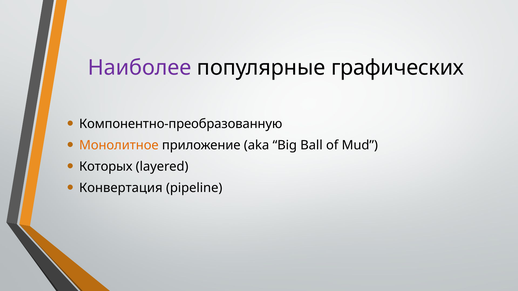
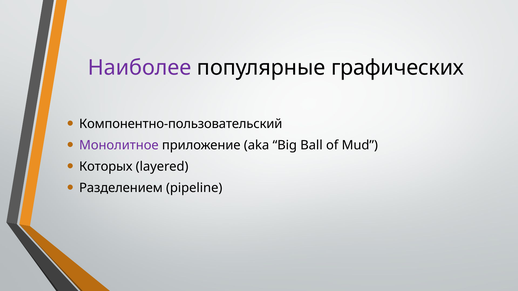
Компонентно-преобразованную: Компонентно-преобразованную -> Компонентно-пользовательский (181, 124)
Монолитное colour: orange -> purple (119, 145)
Конвертация: Конвертация -> Разделением (121, 188)
